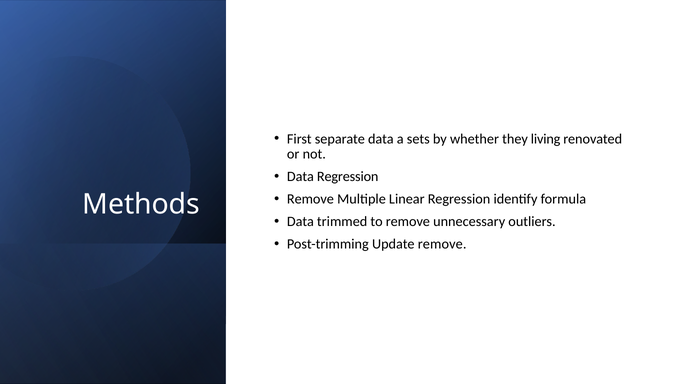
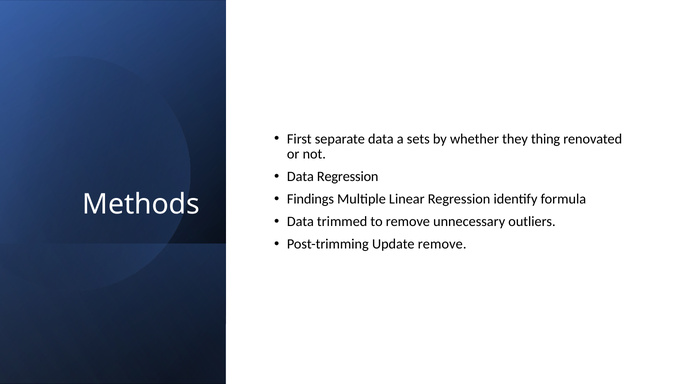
living: living -> thing (546, 139)
Remove: Remove -> Findings (310, 199)
